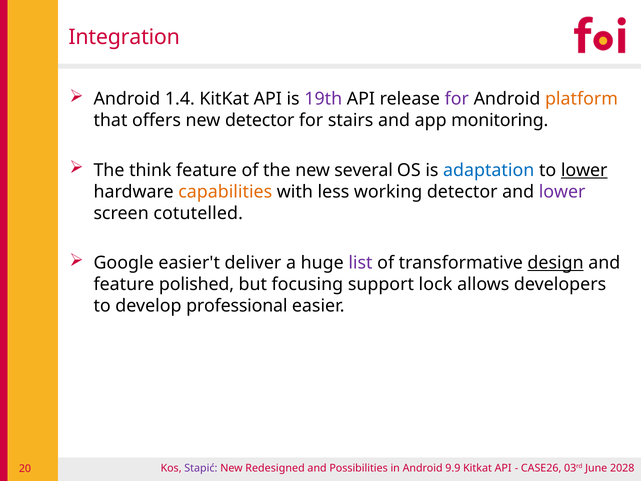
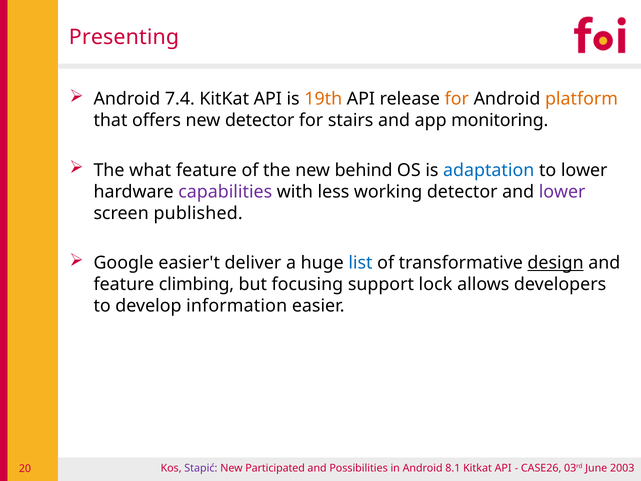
Integration: Integration -> Presenting (124, 37)
1.4: 1.4 -> 7.4 (180, 99)
19th colour: purple -> orange (323, 99)
for colour: purple -> orange (457, 99)
think: think -> what (150, 170)
several: several -> behind (364, 170)
lower underline: present -> none (584, 170)
capabilities colour: orange -> purple (225, 192)
cotutelled: cotutelled -> published (198, 213)
list colour: purple -> blue (360, 263)
polished: polished -> climbing (197, 284)
professional: professional -> information (237, 306)
Redesigned: Redesigned -> Participated (275, 468)
9.9: 9.9 -> 8.1 (453, 468)
2028: 2028 -> 2003 (622, 468)
